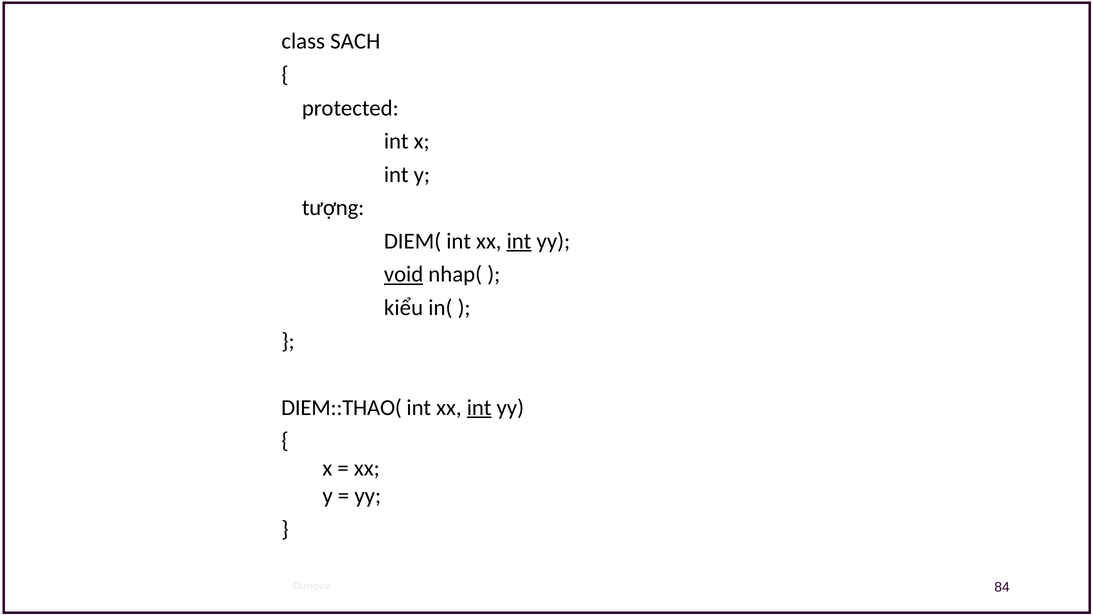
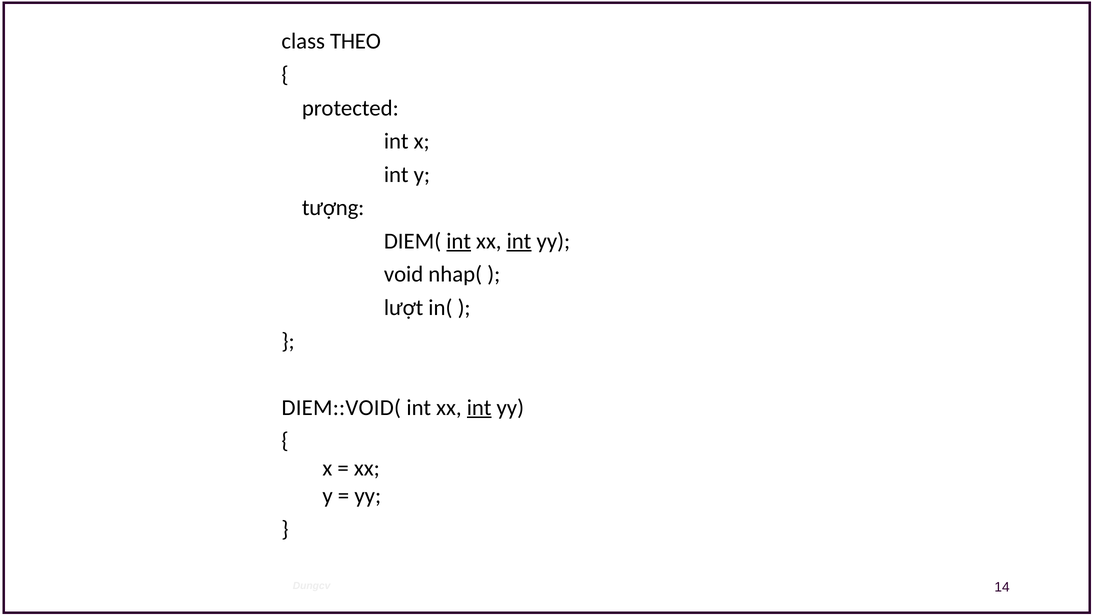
SACH: SACH -> THEO (355, 41)
int underline: none -> present (459, 241)
void underline: present -> none (404, 274)
kiểu: kiểu -> lượt (404, 308)
DIEM::THAO(: DIEM::THAO( -> DIEM::VOID( (341, 407)
84: 84 -> 14 (1002, 587)
